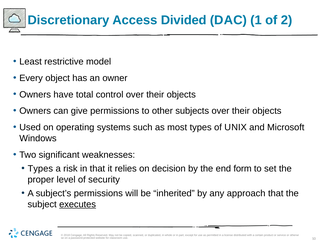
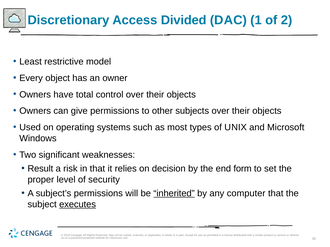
Types: Types -> Result (40, 169)
inherited underline: none -> present (174, 194)
approach: approach -> computer (246, 194)
